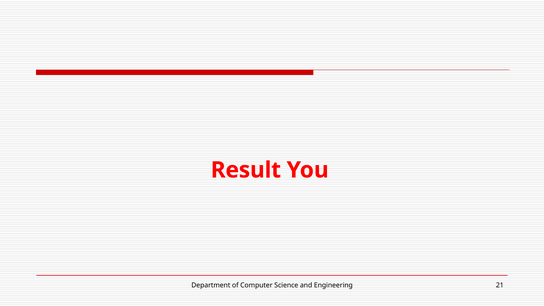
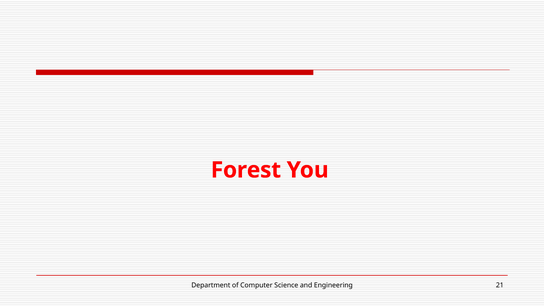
Result: Result -> Forest (246, 170)
